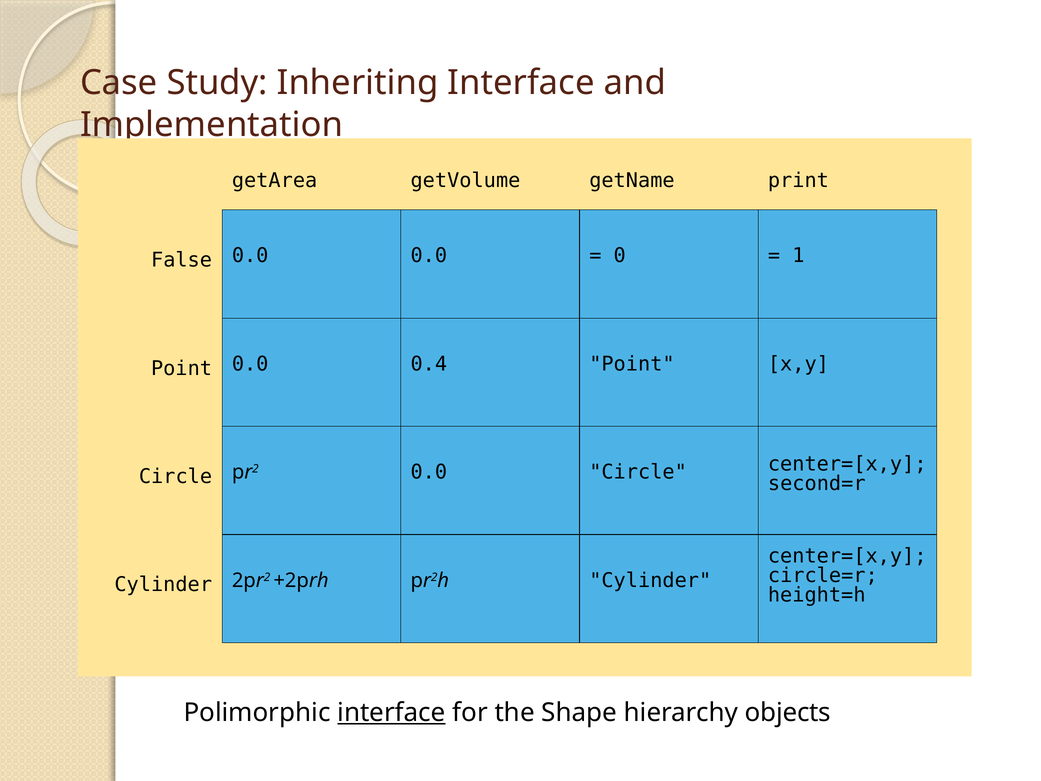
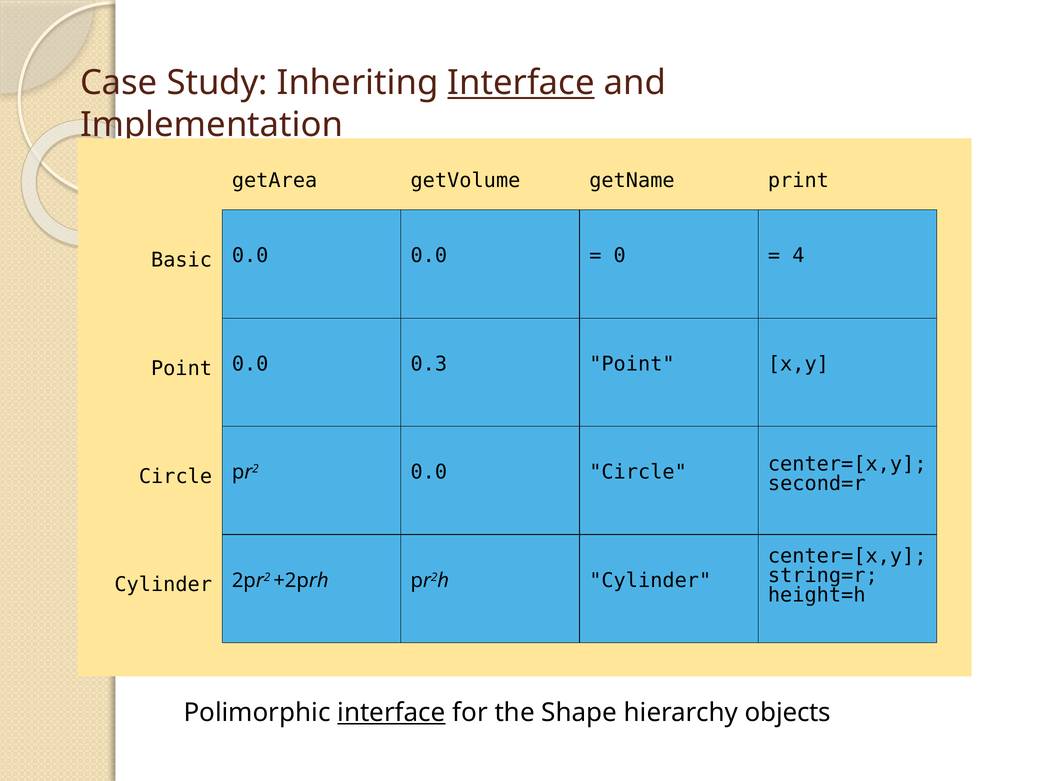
Interface underline: none -> present (521, 83)
1: 1 -> 4 (798, 256)
False: False -> Basic (182, 260)
0.4: 0.4 -> 0.3 (429, 364)
circle=r: circle=r -> string=r (823, 575)
